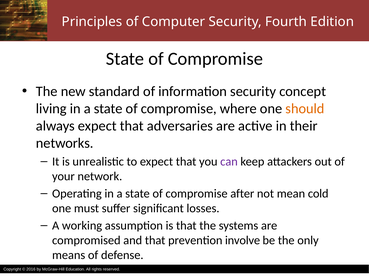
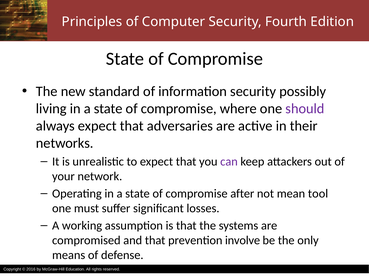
concept: concept -> possibly (303, 91)
should colour: orange -> purple (305, 109)
cold: cold -> tool (318, 193)
